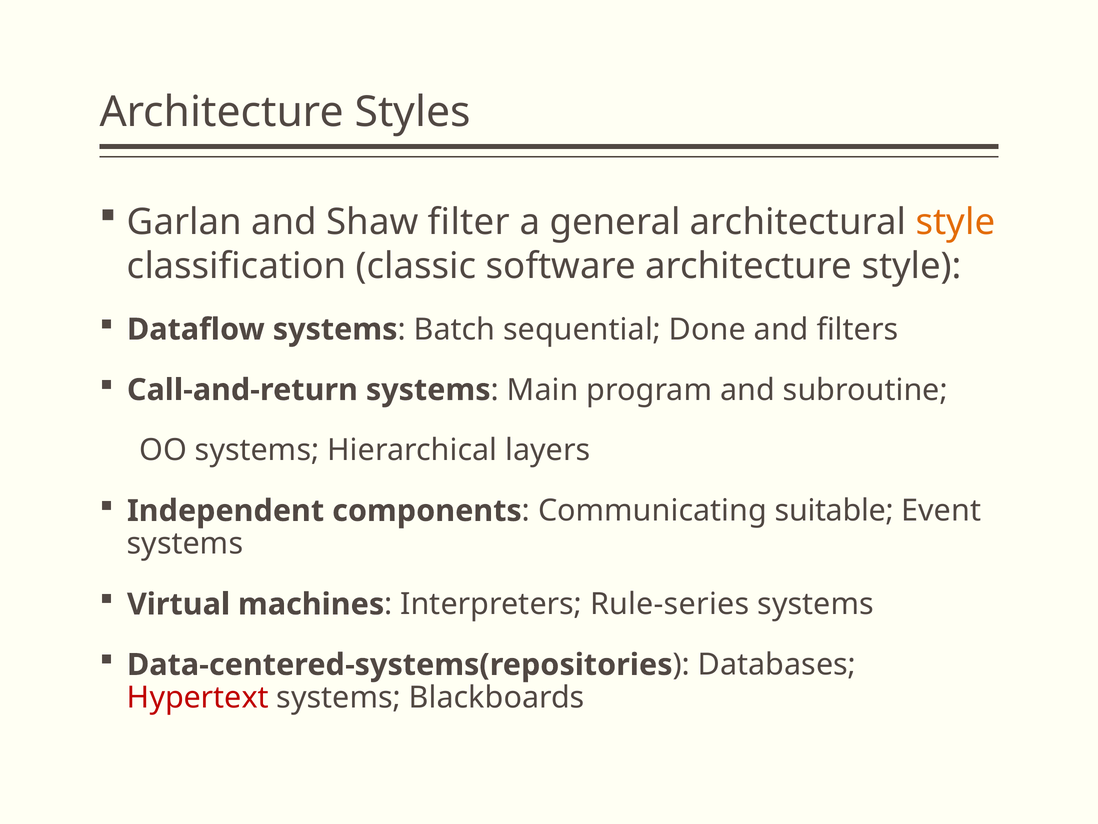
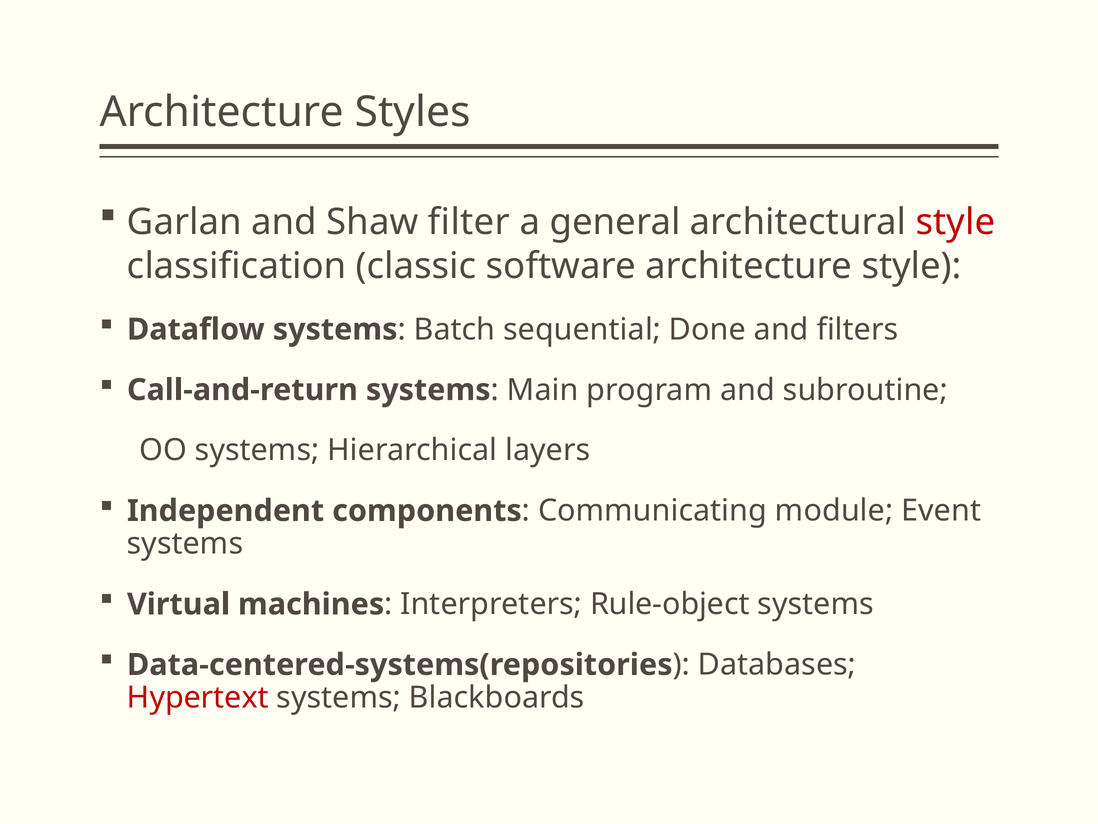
style colour: orange -> red (955, 222)
suitable: suitable -> module (834, 511)
Rule-series: Rule-series -> Rule-object (670, 604)
